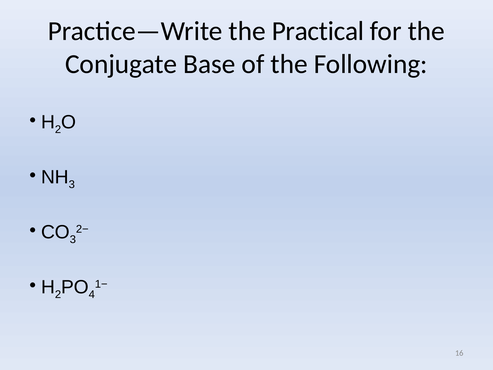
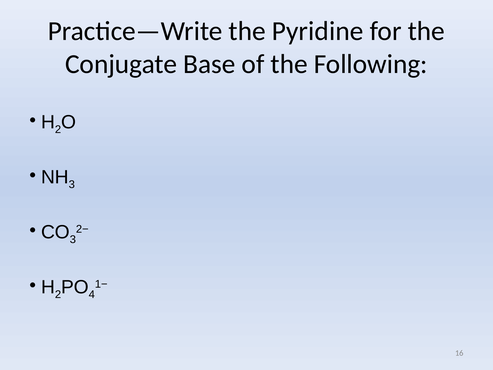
Practical: Practical -> Pyridine (318, 31)
